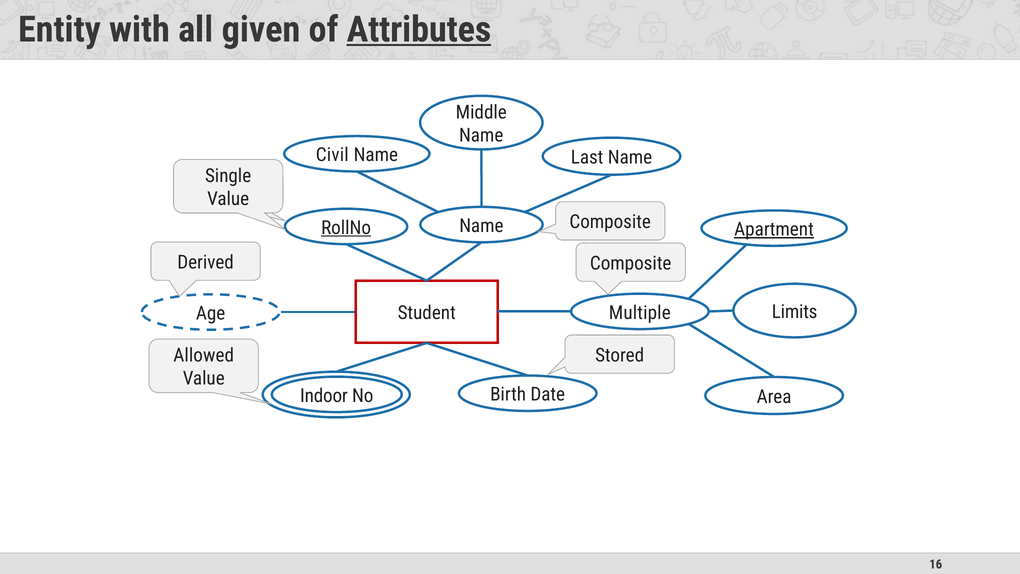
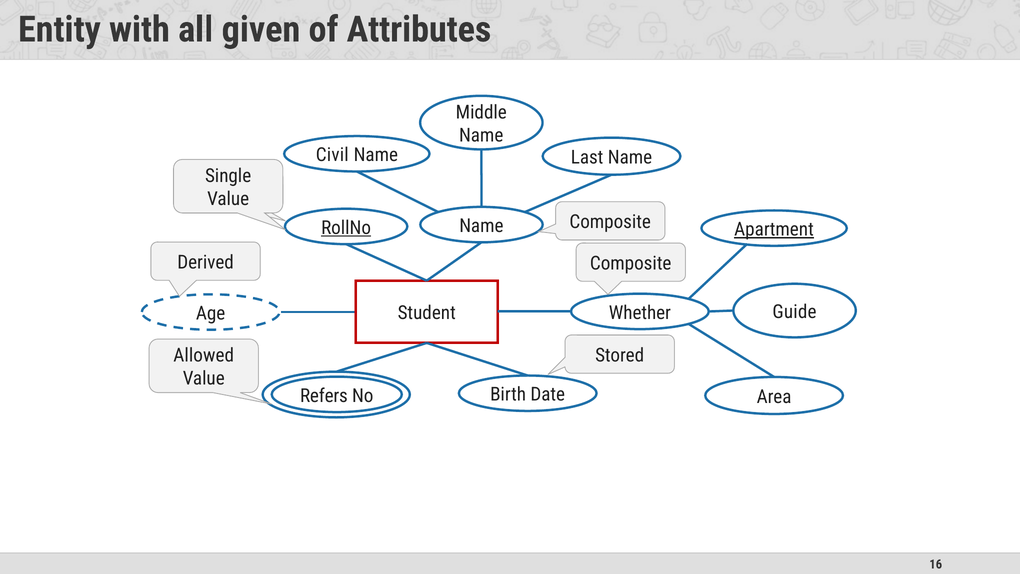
Attributes underline: present -> none (419, 30)
Limits: Limits -> Guide (794, 312)
Multiple: Multiple -> Whether (640, 313)
Indoor: Indoor -> Refers (324, 396)
